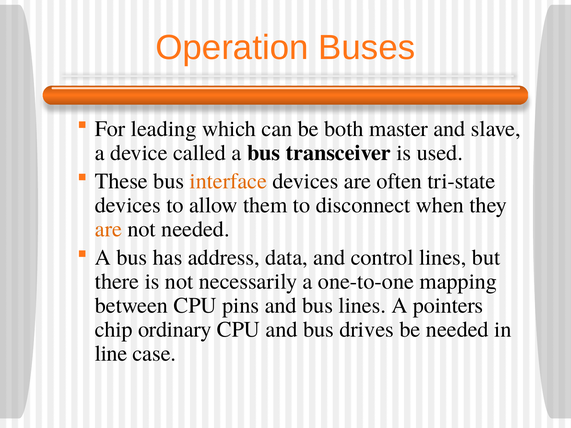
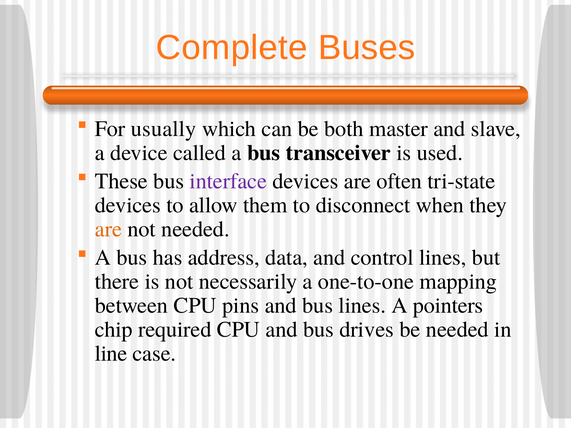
Operation: Operation -> Complete (232, 48)
leading: leading -> usually (164, 129)
interface colour: orange -> purple (228, 181)
ordinary: ordinary -> required (175, 330)
